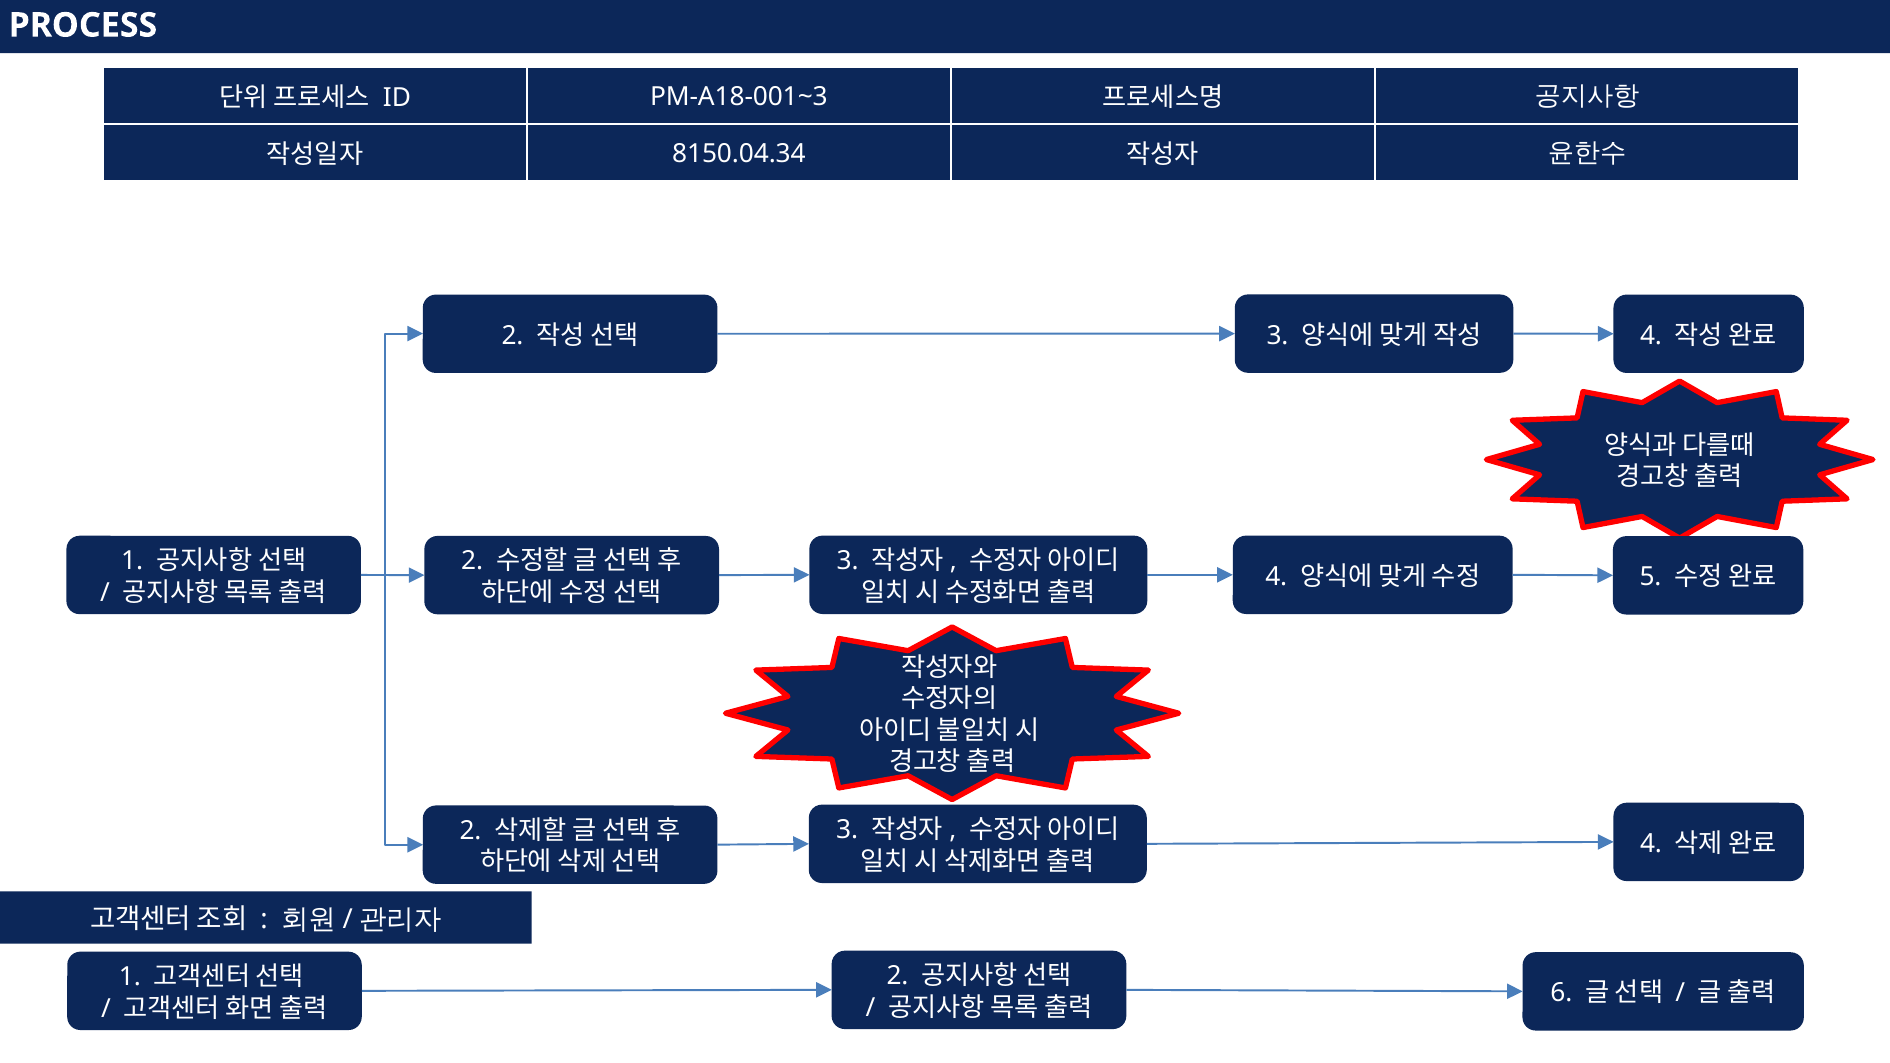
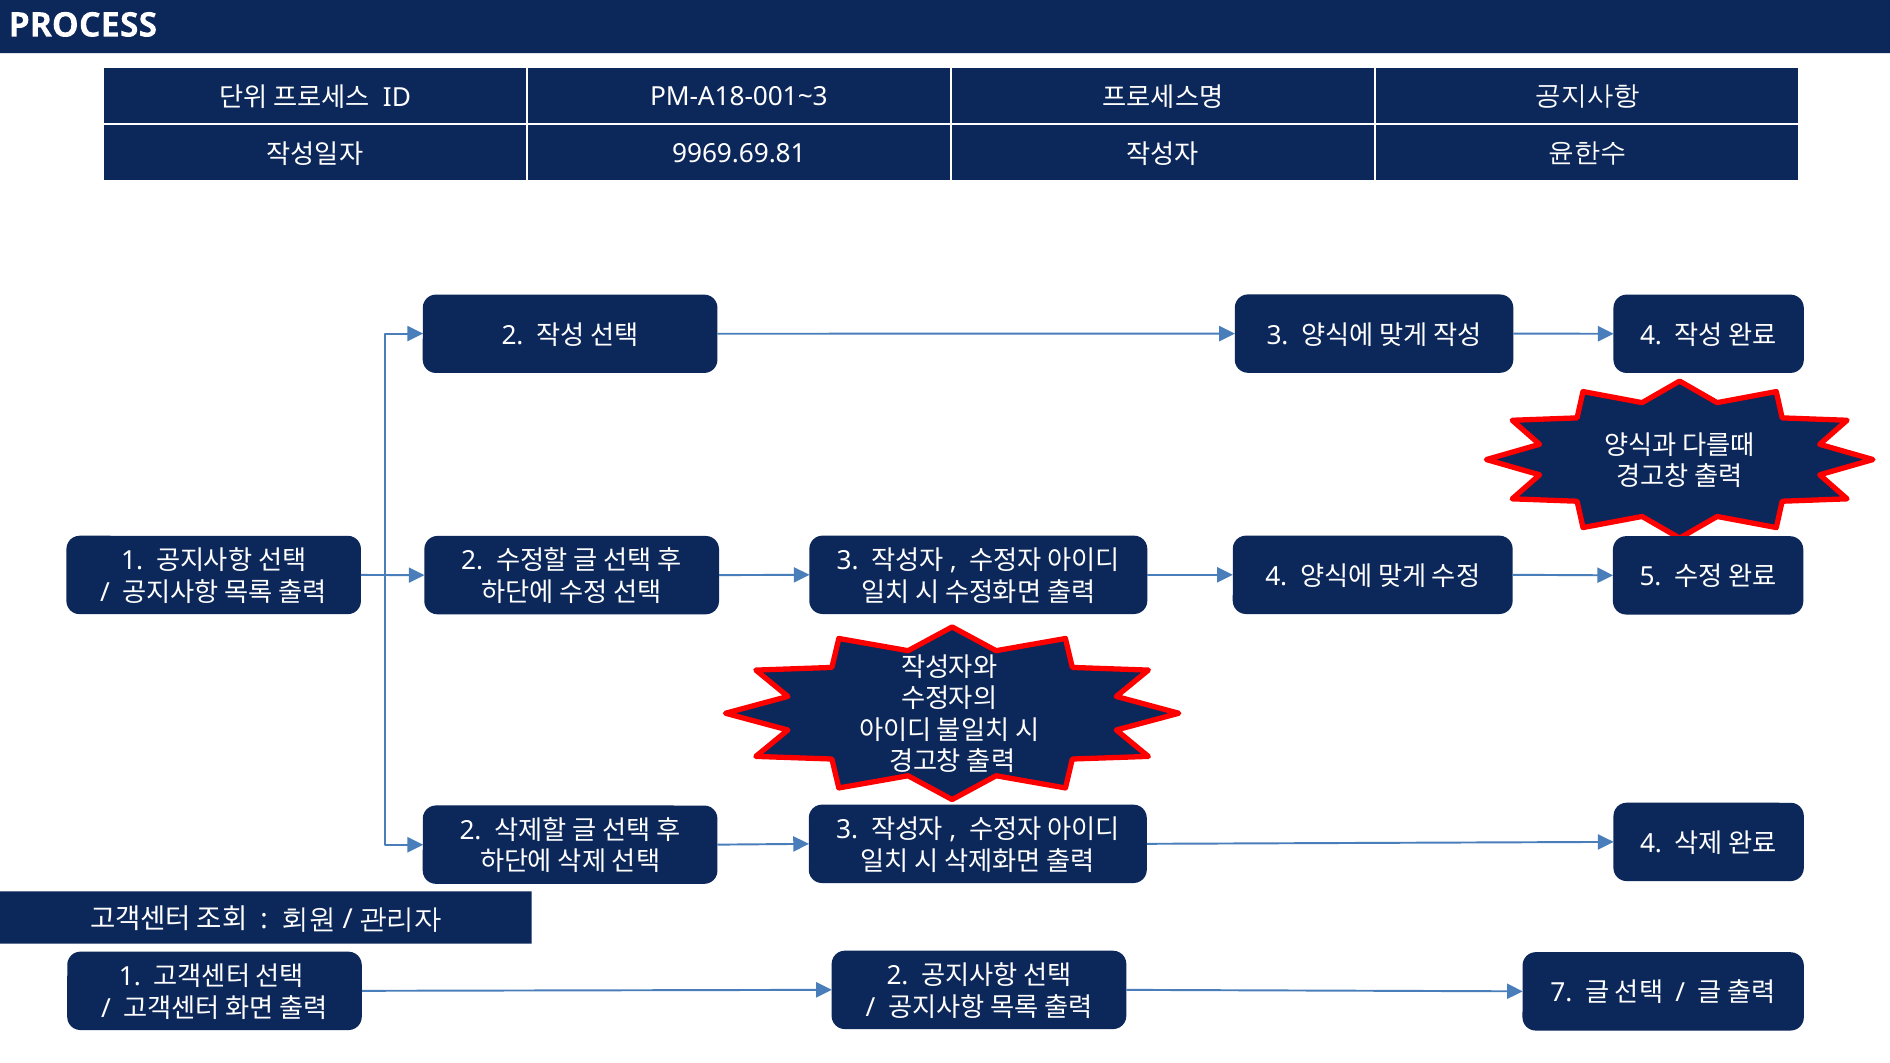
8150.04.34: 8150.04.34 -> 9969.69.81 (739, 154)
6: 6 -> 7 (1561, 993)
